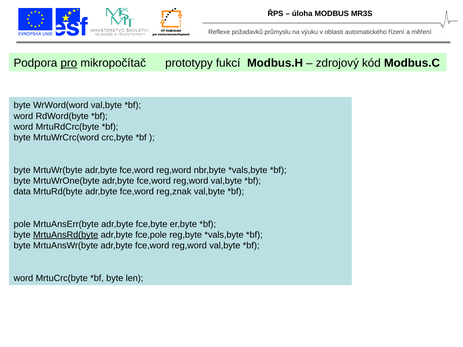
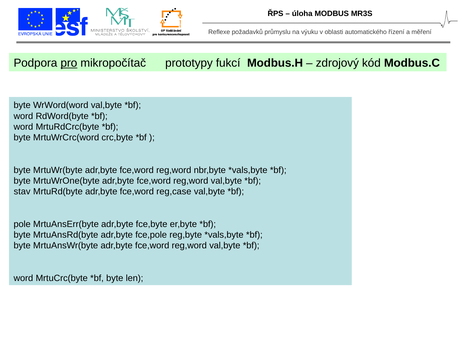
data: data -> stav (22, 192)
reg,znak: reg,znak -> reg,case (174, 192)
MrtuAnsRd(byte underline: present -> none (66, 235)
